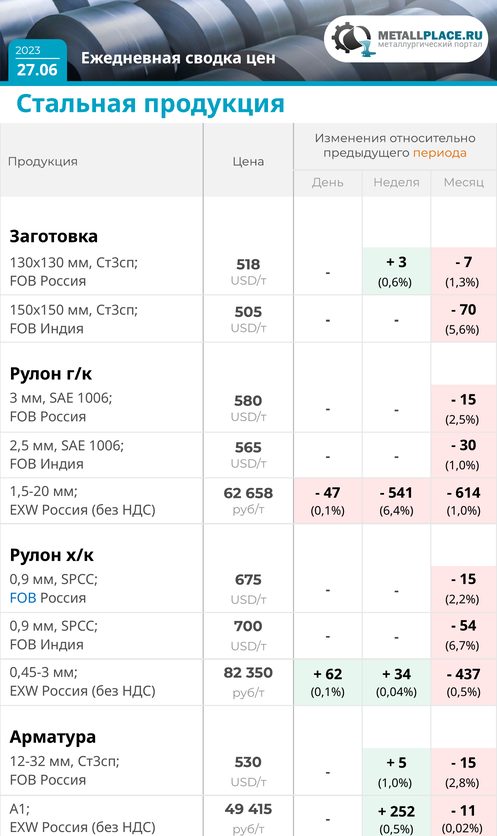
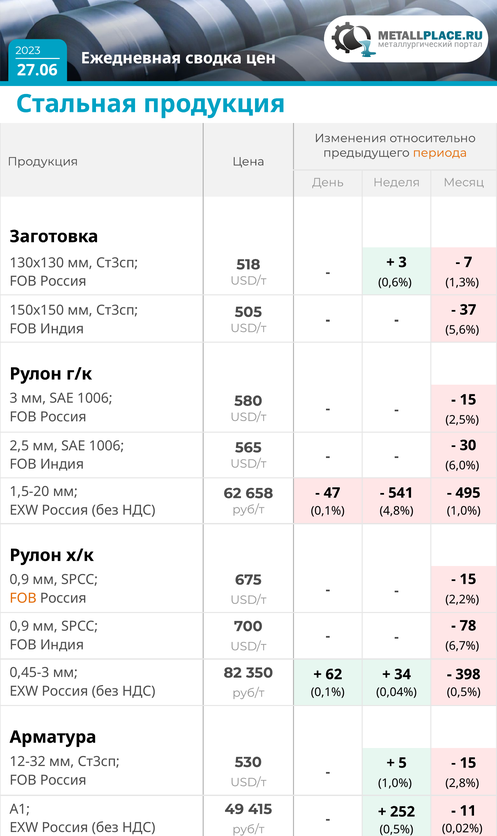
70: 70 -> 37 (468, 310)
1,0%: 1,0% -> 6,0% (462, 466)
614: 614 -> 495 (468, 494)
6,4%: 6,4% -> 4,8% (397, 511)
FOB colour: blue -> orange (23, 599)
54: 54 -> 78 (468, 627)
437: 437 -> 398 (468, 675)
